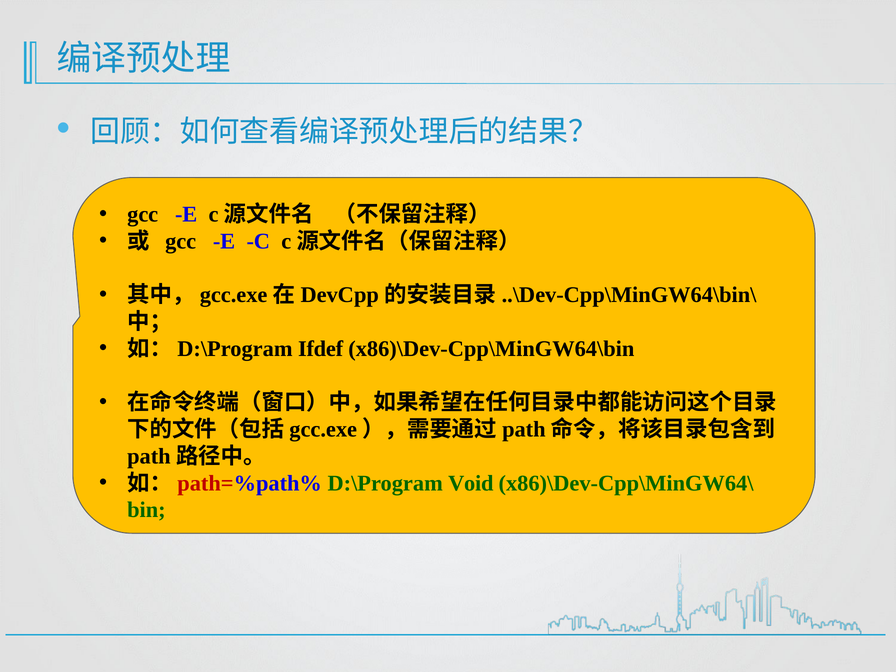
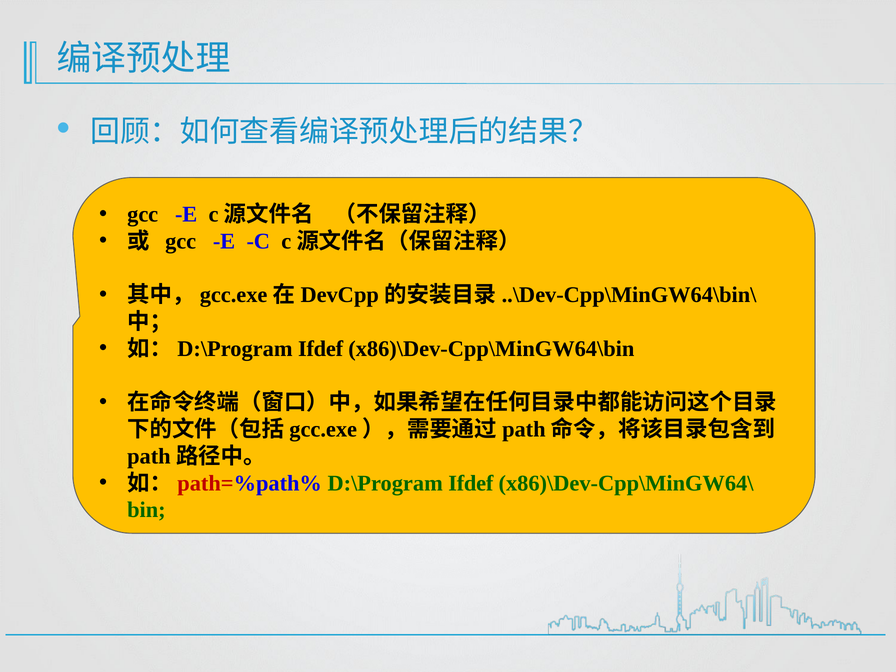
D:\Program Void: Void -> Ifdef (471, 483)
